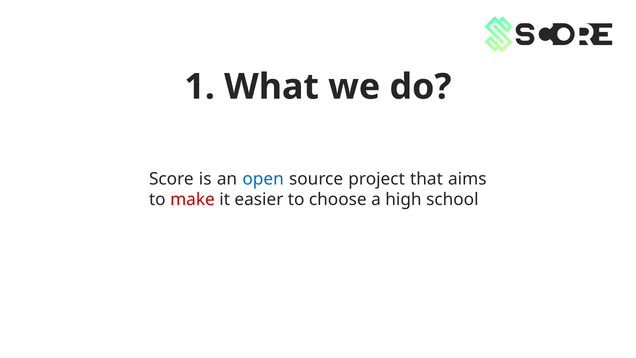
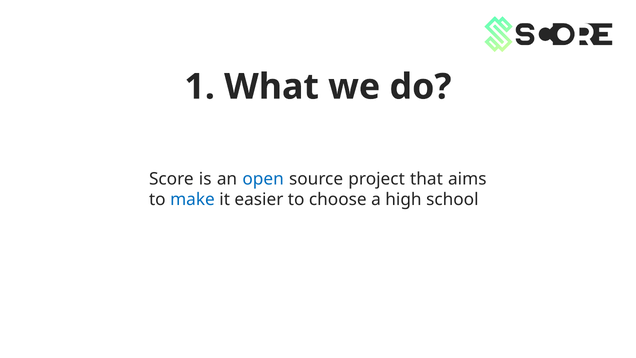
make colour: red -> blue (192, 200)
